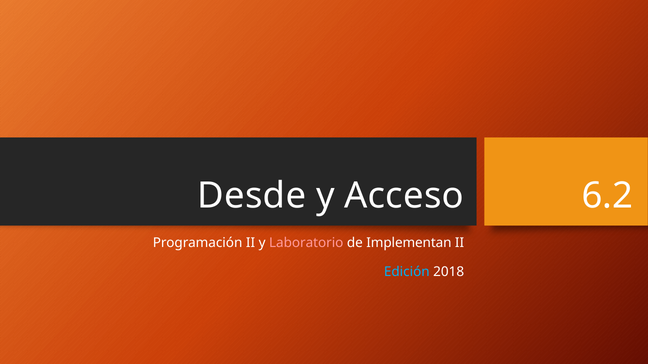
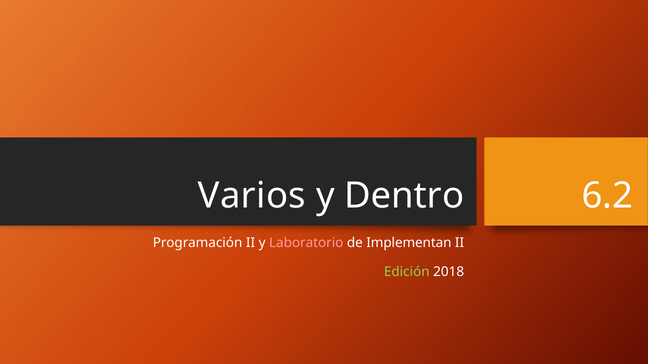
Desde: Desde -> Varios (252, 196)
Acceso: Acceso -> Dentro (404, 196)
Edición colour: light blue -> light green (407, 272)
